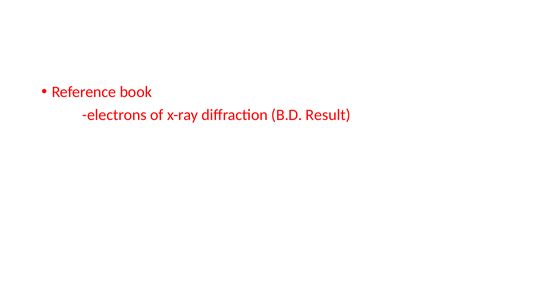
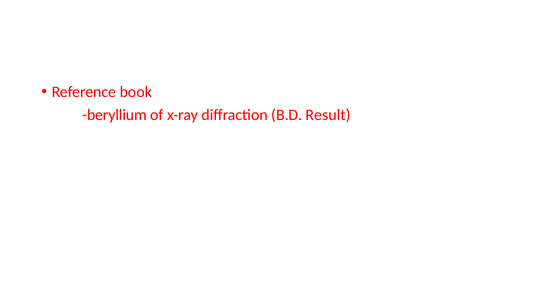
electrons: electrons -> beryllium (115, 115)
